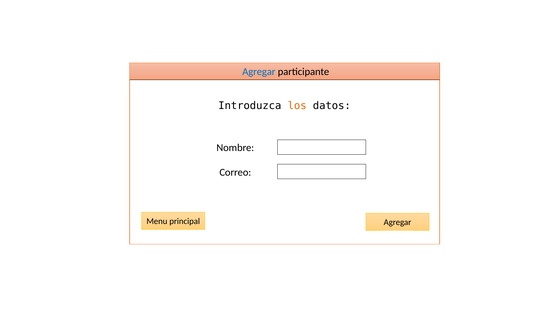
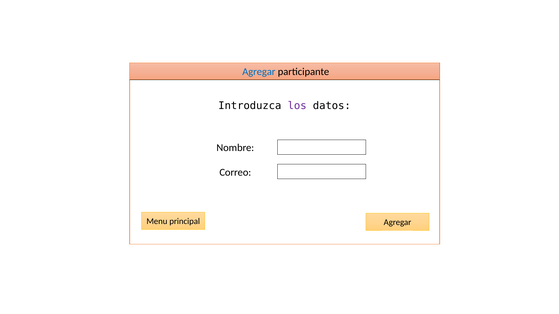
los colour: orange -> purple (297, 106)
